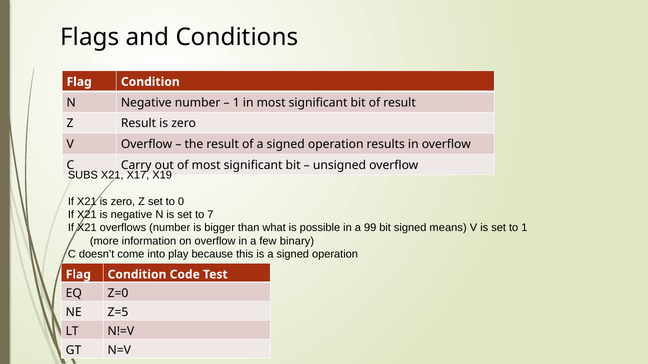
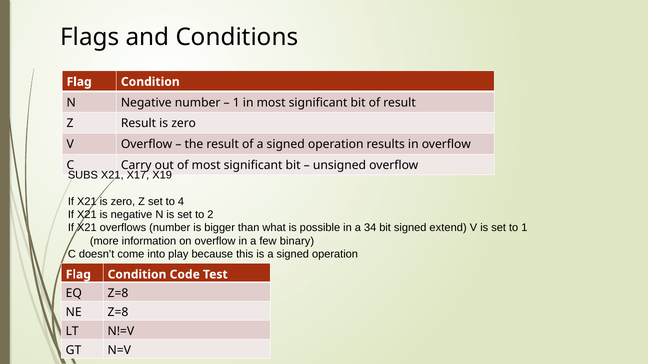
0: 0 -> 4 (181, 202)
7: 7 -> 2 (210, 215)
99: 99 -> 34 (370, 228)
means: means -> extend (448, 228)
EQ Z=0: Z=0 -> Z=8 (118, 294)
NE Z=5: Z=5 -> Z=8 (118, 313)
